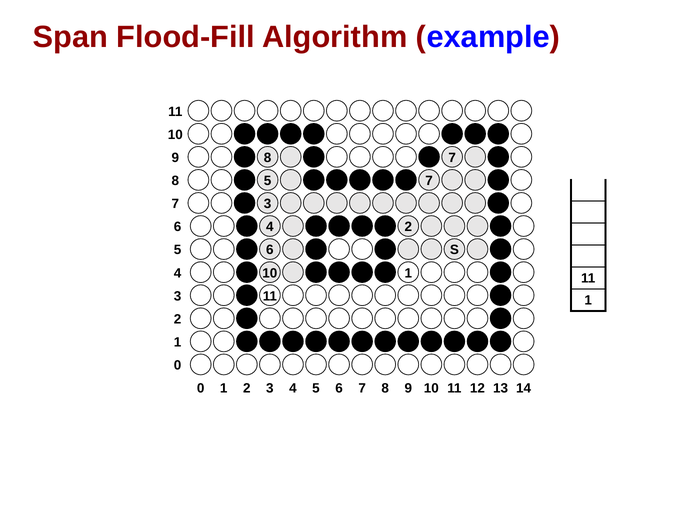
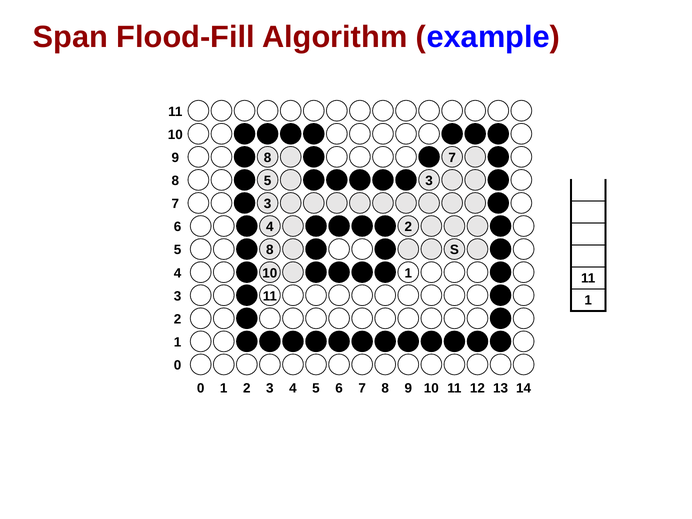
5 7: 7 -> 3 (429, 181)
6: 6 -> 8 (270, 250)
